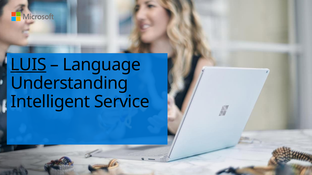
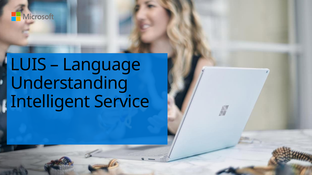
LUIS underline: present -> none (29, 65)
